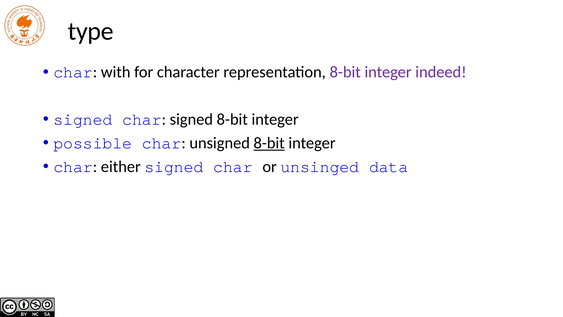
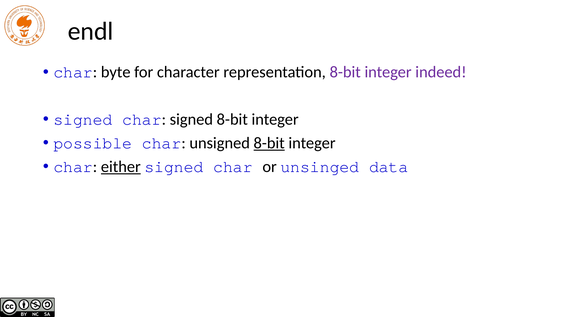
type: type -> endl (91, 31)
with: with -> byte (116, 72)
either underline: none -> present (121, 167)
